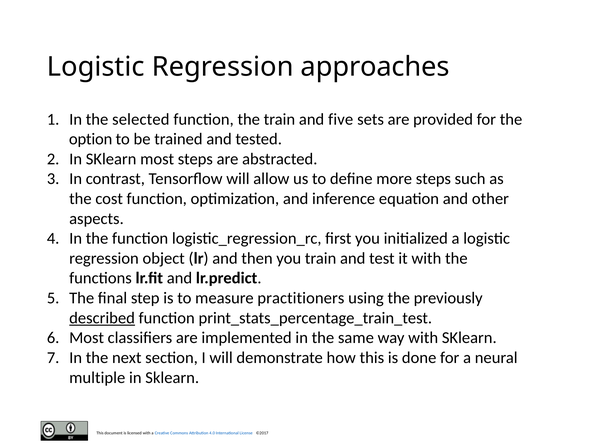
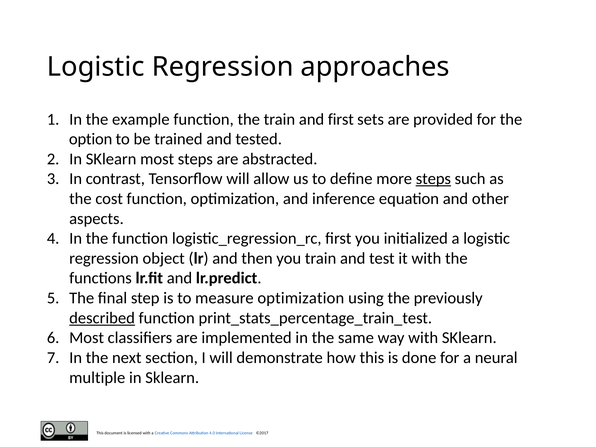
selected: selected -> example (141, 119)
and five: five -> first (341, 119)
steps underline: none -> present (433, 179)
measure practitioners: practitioners -> optimization (301, 298)
